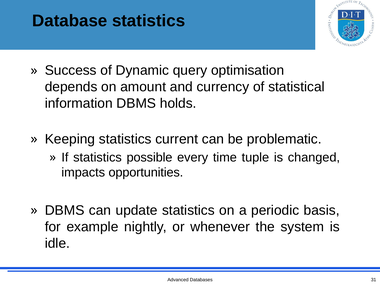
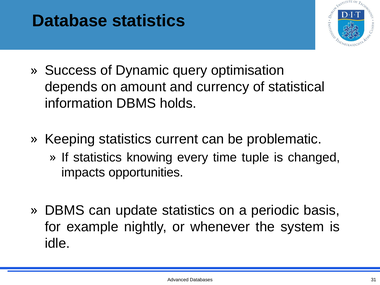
possible: possible -> knowing (150, 157)
